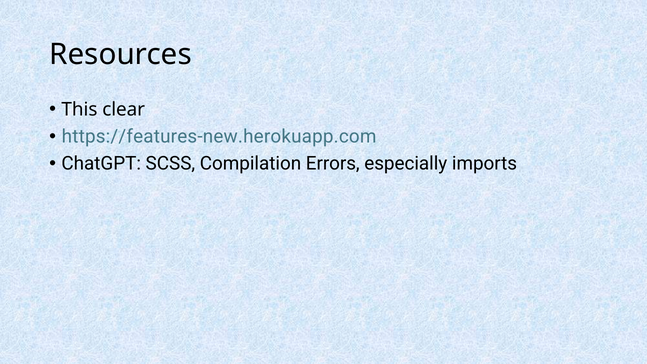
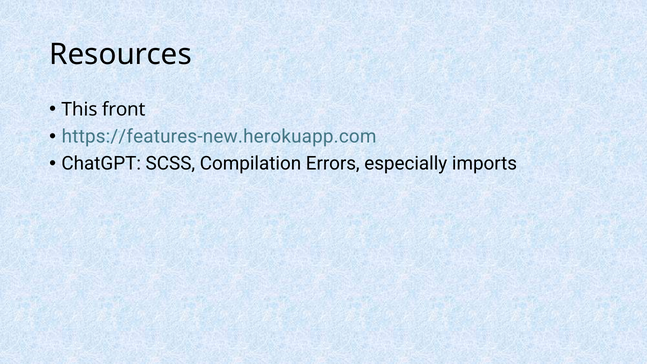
clear: clear -> front (124, 109)
